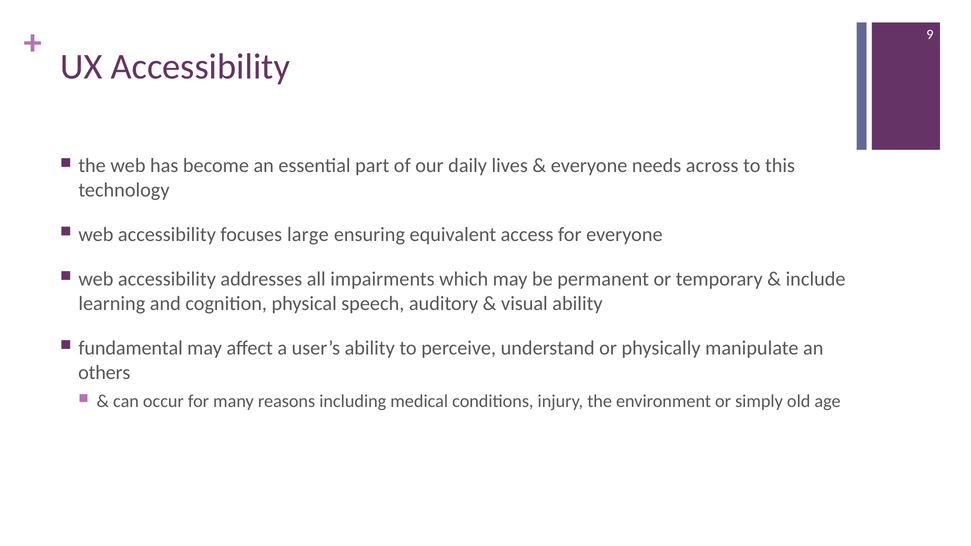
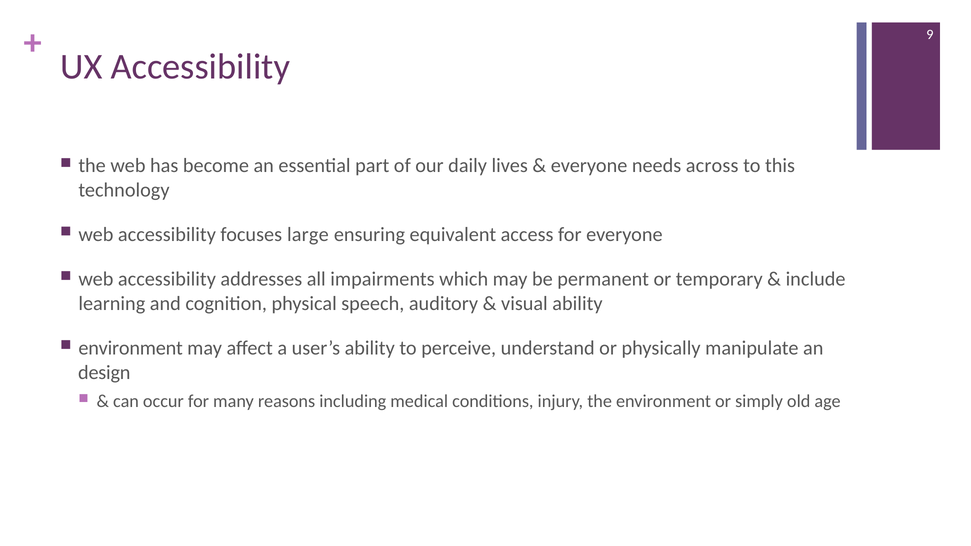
fundamental: fundamental -> environment (131, 348)
others: others -> design (104, 372)
